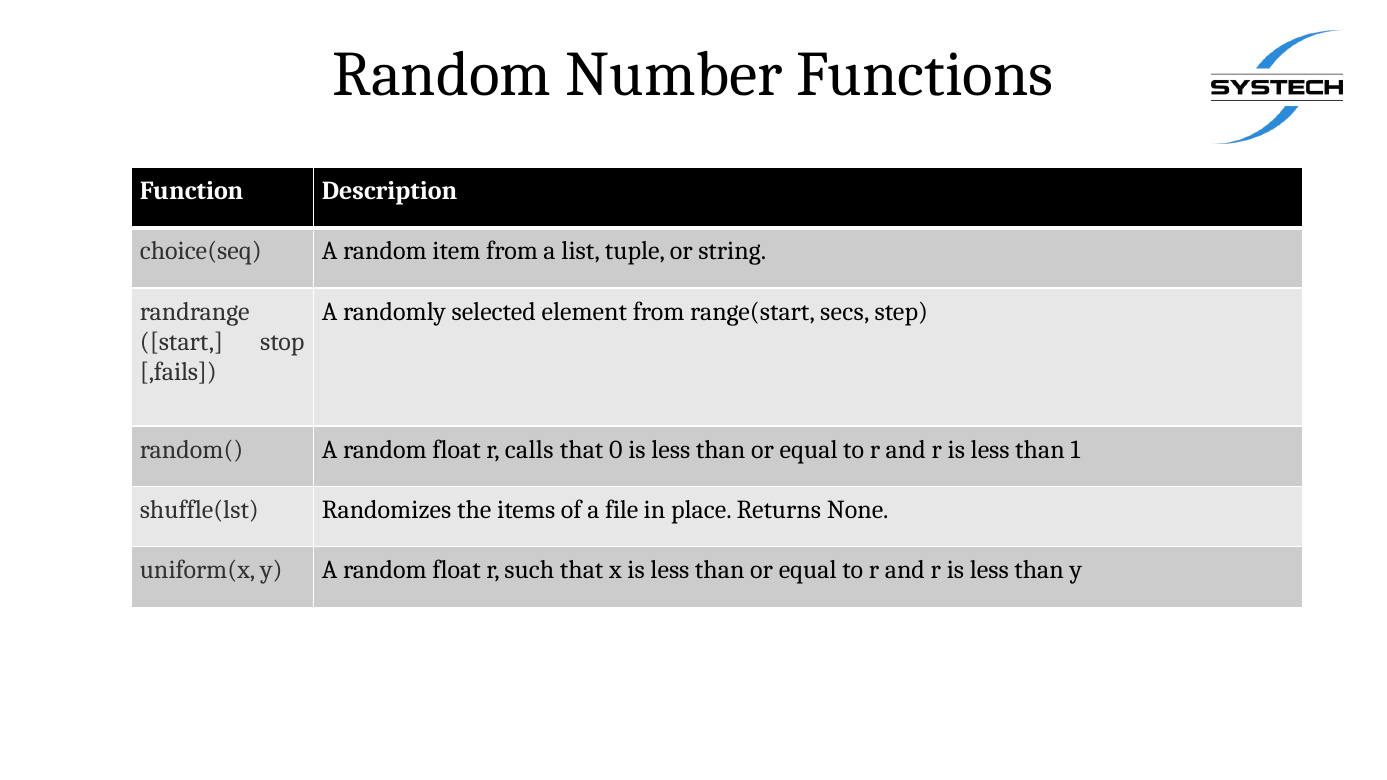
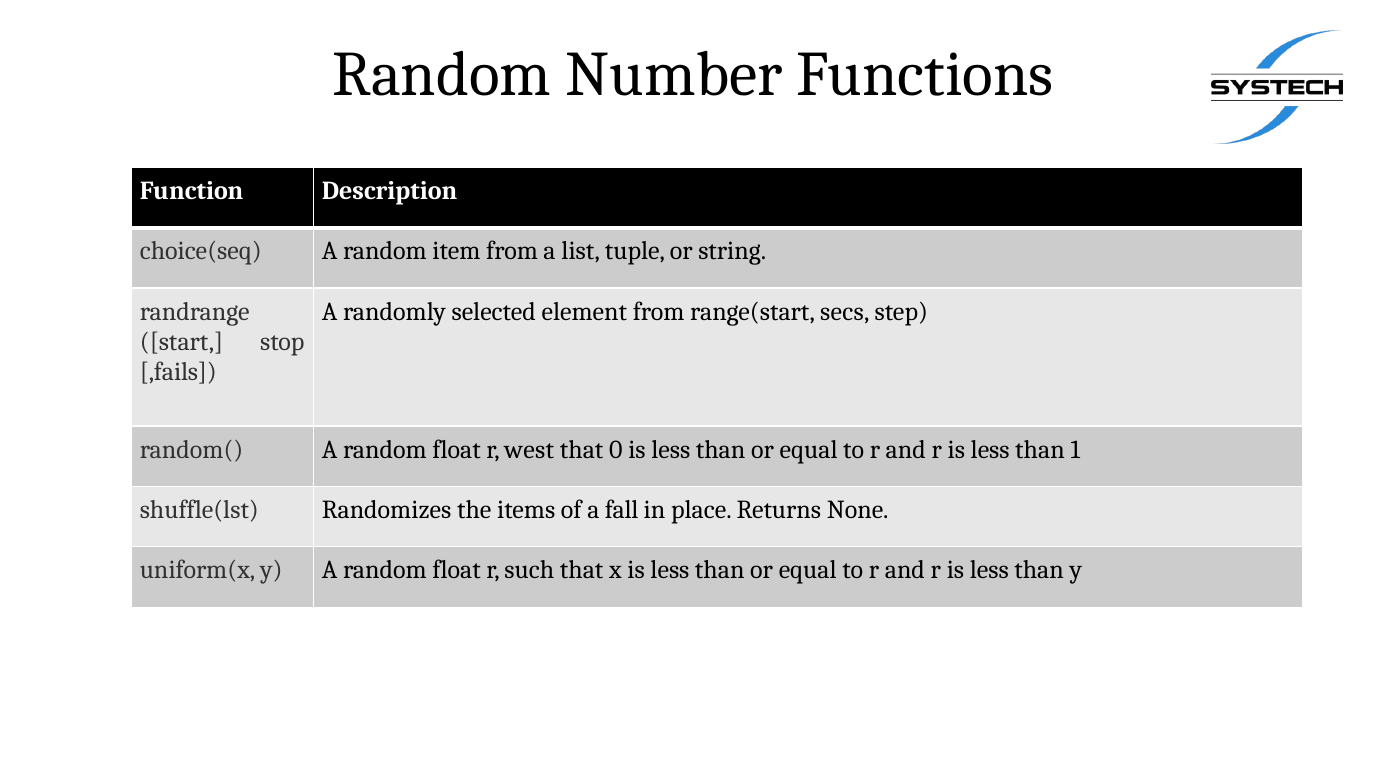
calls: calls -> west (529, 450)
file: file -> fall (622, 510)
